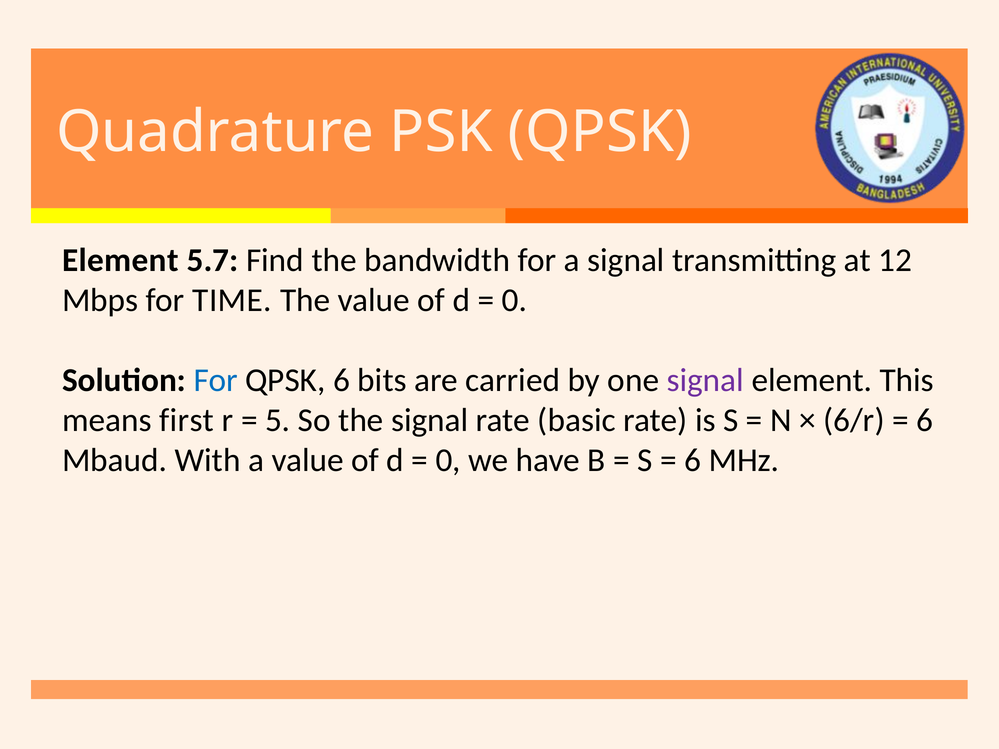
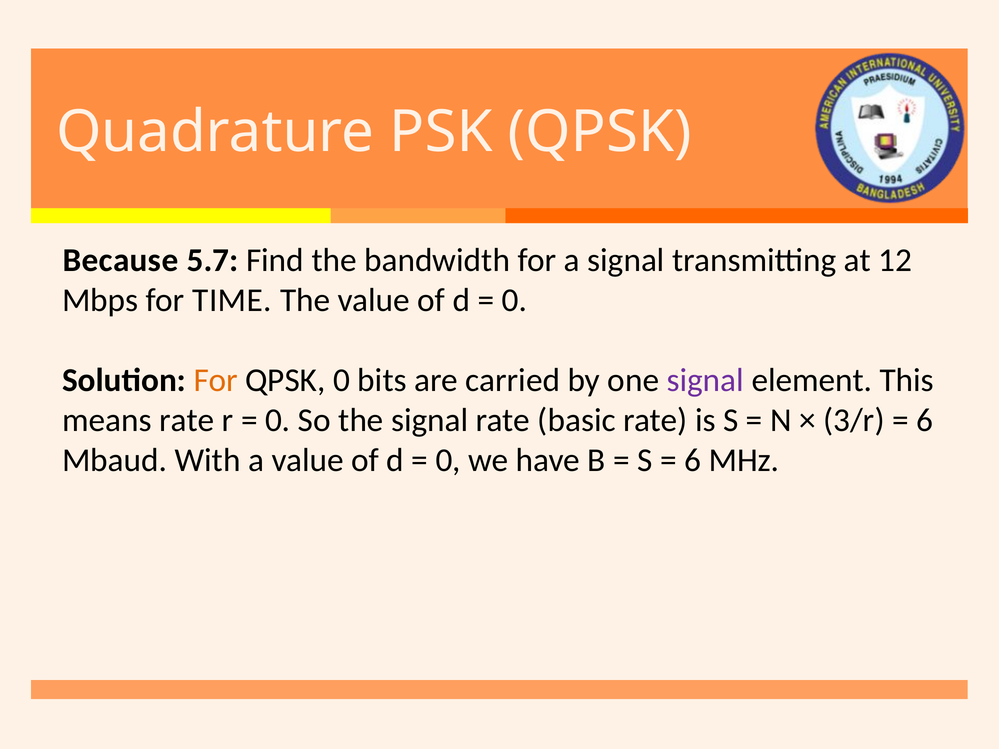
Element: Element -> Because (120, 260)
For colour: blue -> orange (216, 380)
QPSK 6: 6 -> 0 (341, 380)
means first: first -> rate (187, 420)
5: 5 -> 0 (278, 420)
6/r: 6/r -> 3/r (854, 420)
